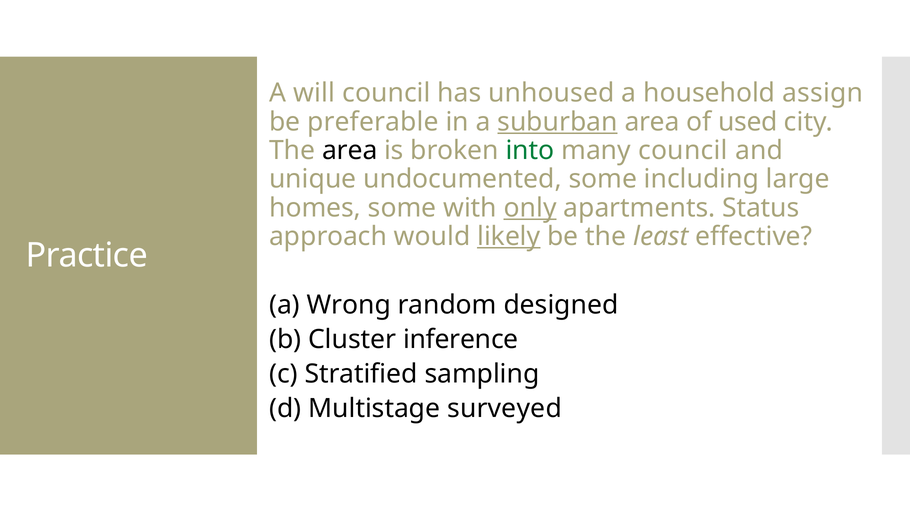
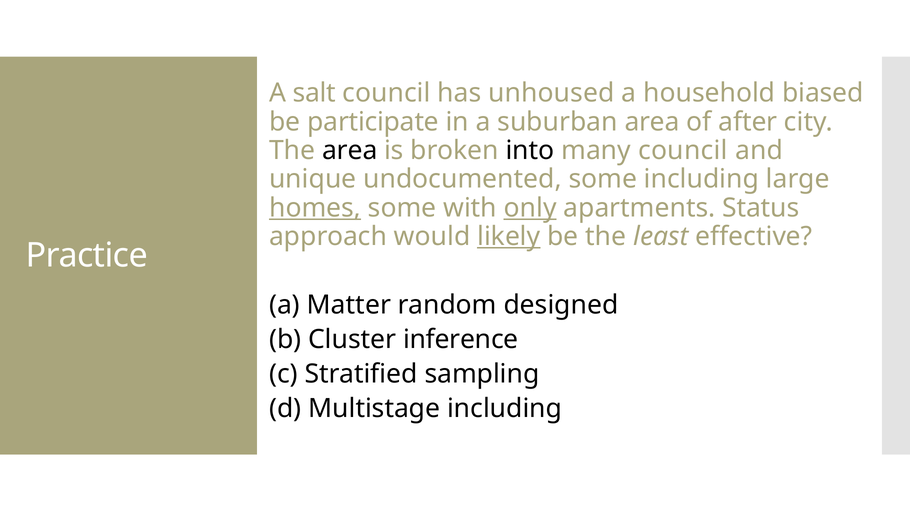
will: will -> salt (314, 93)
assign: assign -> biased (823, 93)
preferable: preferable -> participate (373, 122)
suburban underline: present -> none (557, 122)
used: used -> after (748, 122)
into colour: green -> black (530, 150)
homes underline: none -> present (315, 208)
Wrong: Wrong -> Matter (349, 305)
Multistage surveyed: surveyed -> including (505, 408)
